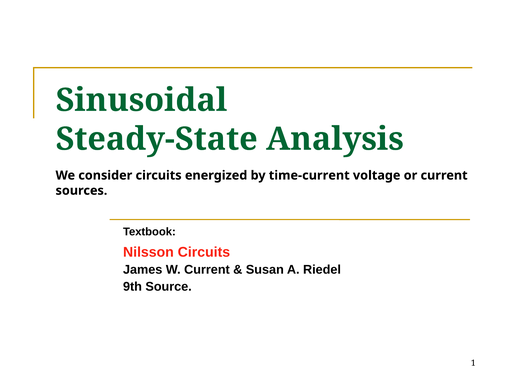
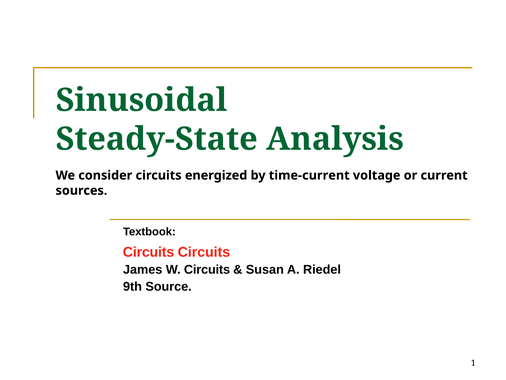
Nilsson: Nilsson -> Circuits (148, 252)
W Current: Current -> Circuits (207, 269)
